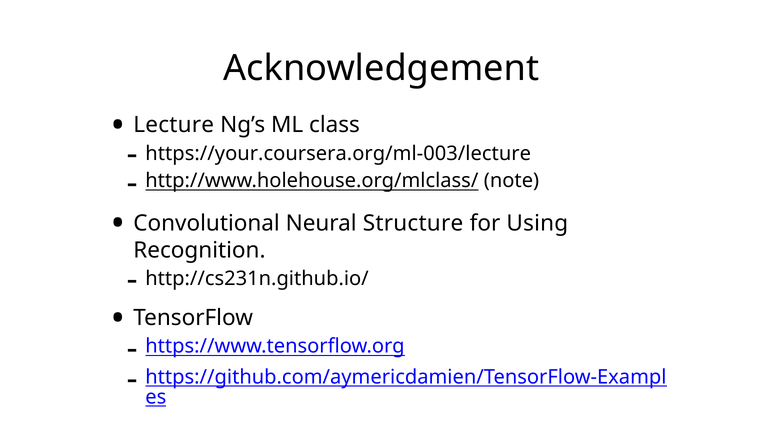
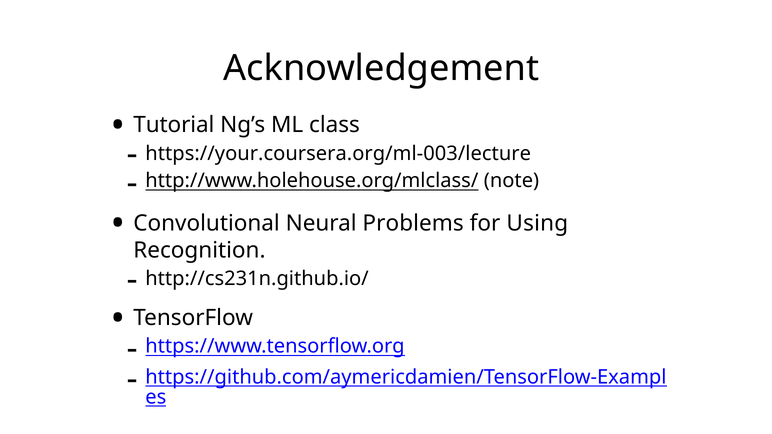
Lecture: Lecture -> Tutorial (174, 125)
Structure: Structure -> Problems (413, 223)
